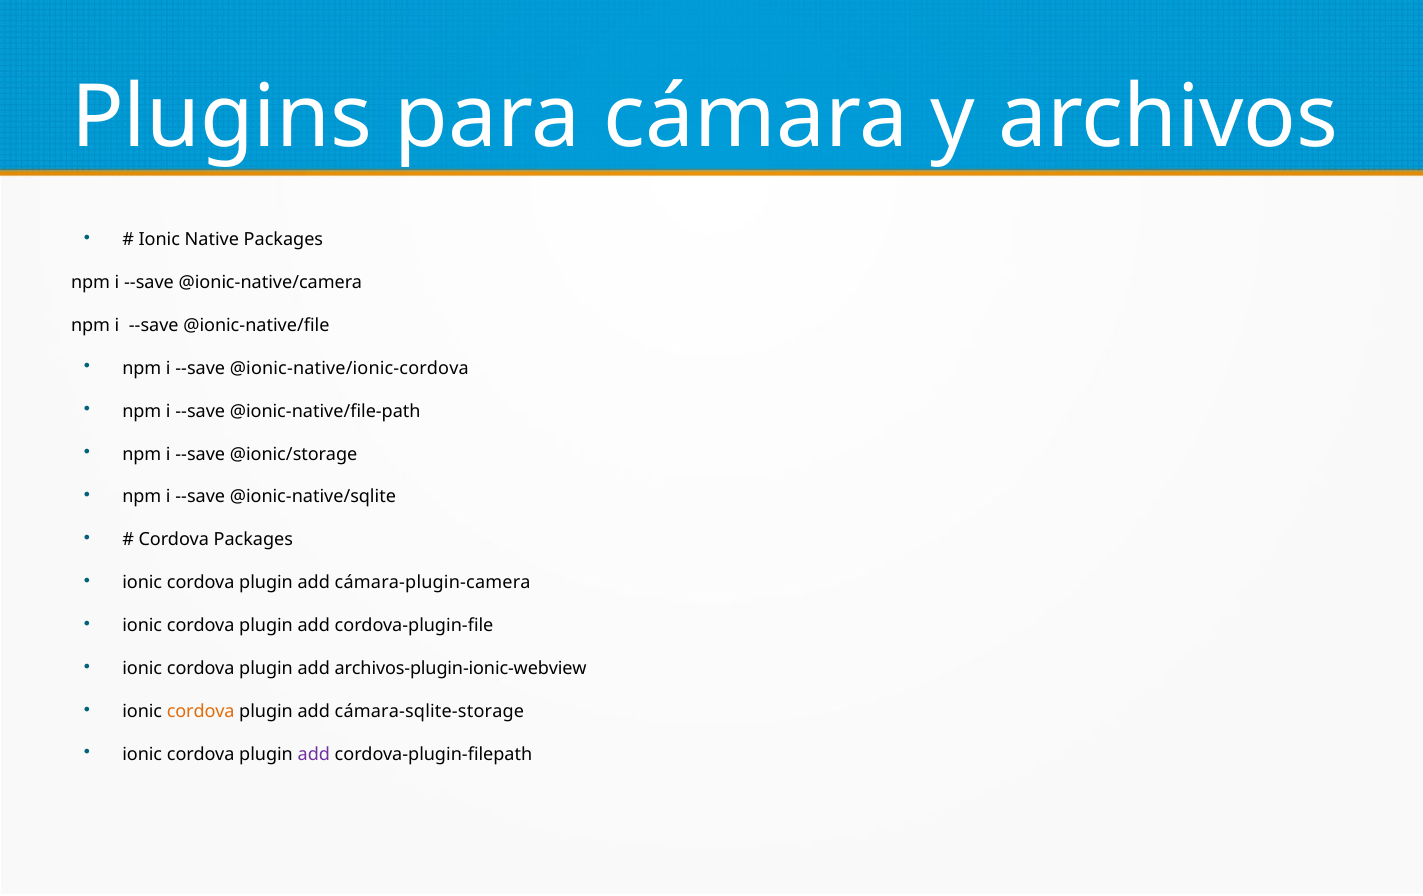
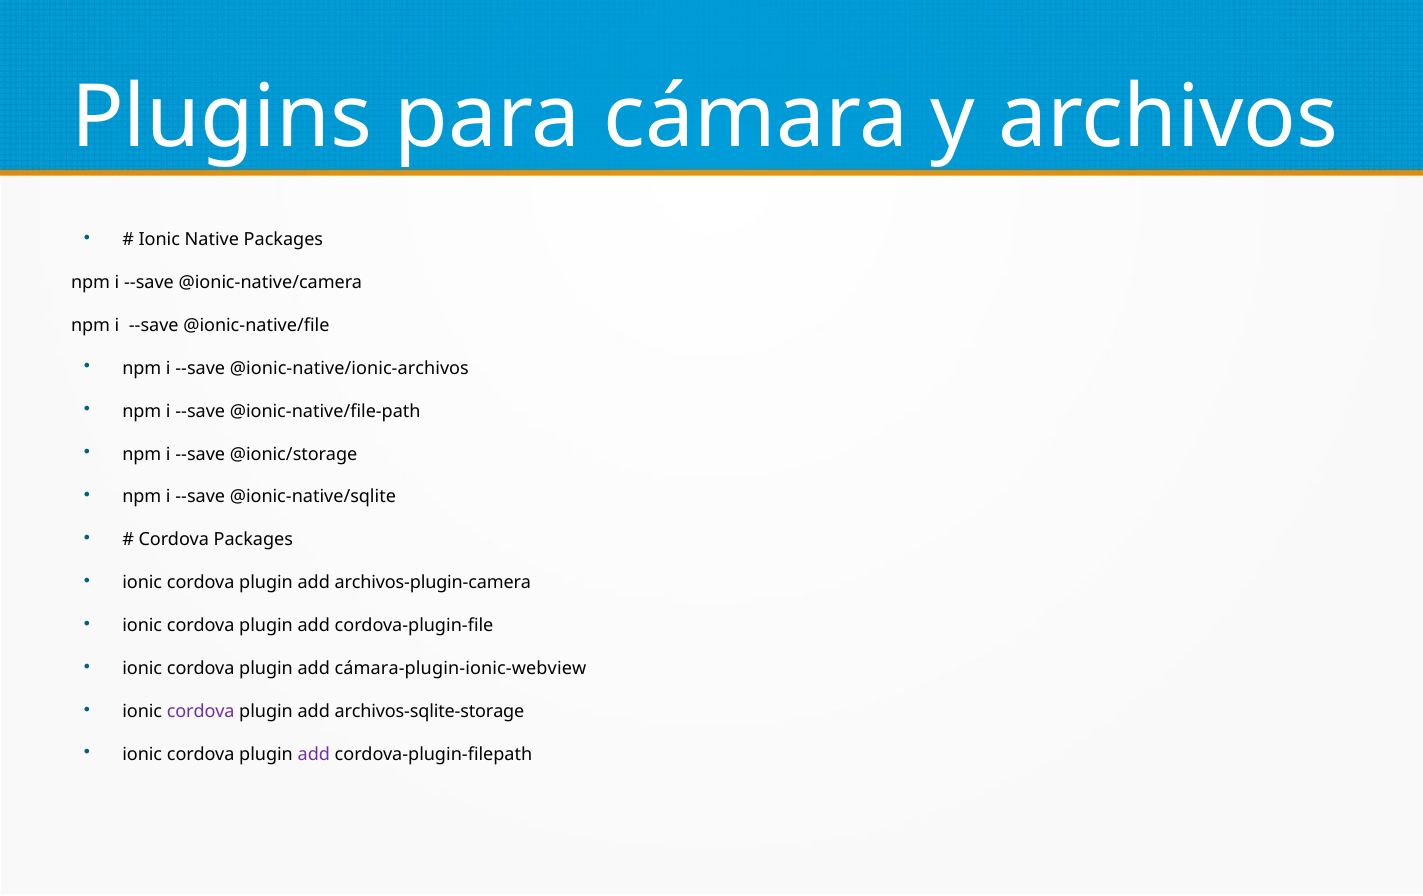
@ionic-native/ionic-cordova: @ionic-native/ionic-cordova -> @ionic-native/ionic-archivos (349, 369)
cámara-plugin-camera: cámara-plugin-camera -> archivos-plugin-camera (433, 583)
archivos-plugin-ionic-webview: archivos-plugin-ionic-webview -> cámara-plugin-ionic-webview (460, 669)
cordova colour: orange -> purple (201, 712)
cámara-sqlite-storage: cámara-sqlite-storage -> archivos-sqlite-storage (430, 712)
